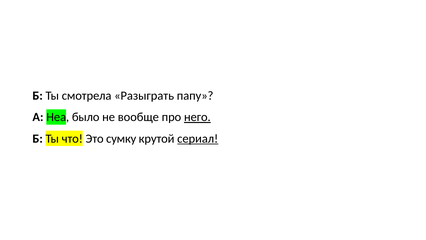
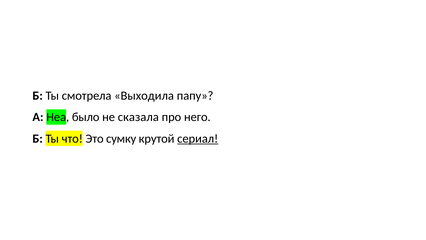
Разыграть: Разыграть -> Выходила (144, 96)
вообще: вообще -> сказала (138, 117)
него underline: present -> none (197, 117)
